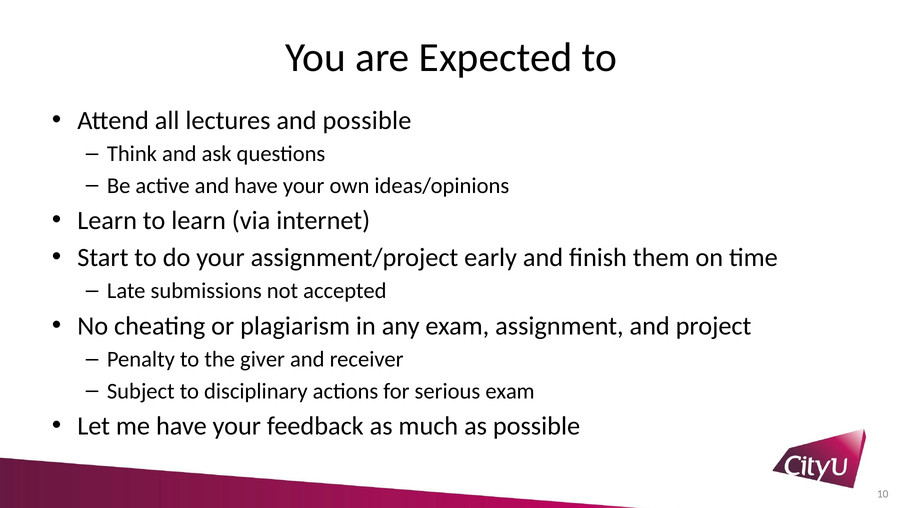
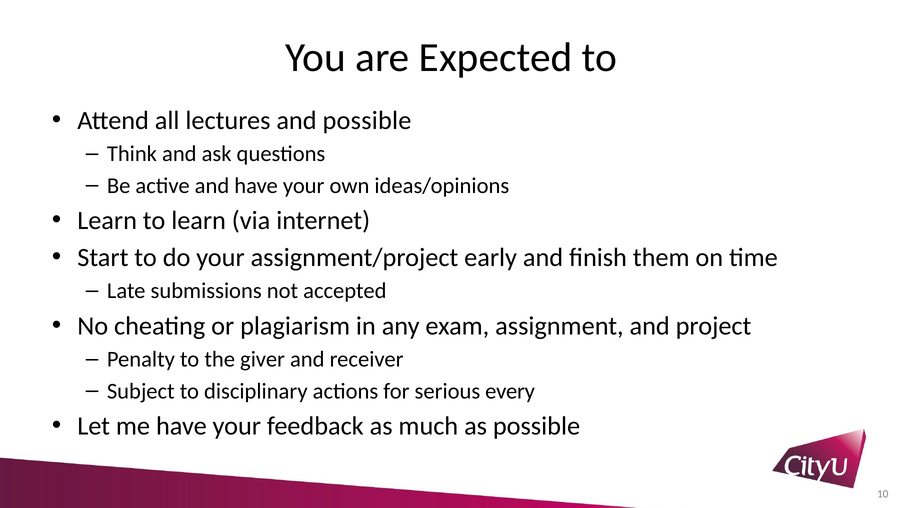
serious exam: exam -> every (510, 391)
